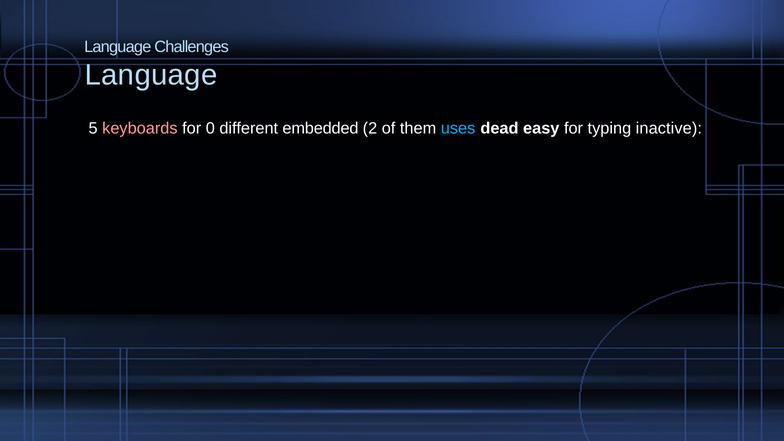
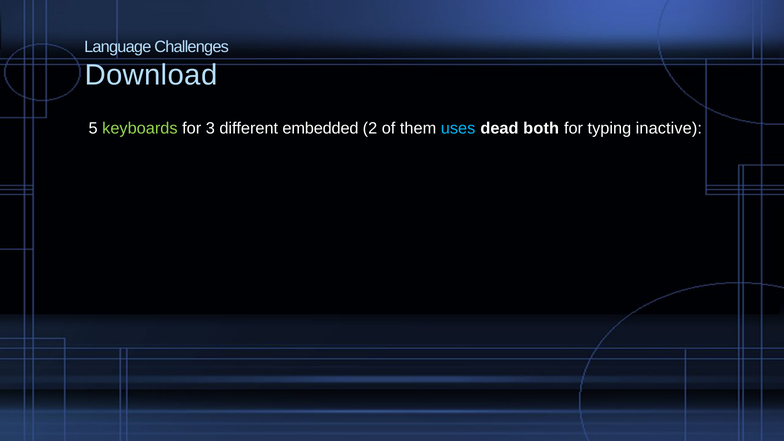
Language: Language -> Download (151, 75)
keyboards colour: pink -> light green (140, 129)
0: 0 -> 3 (210, 129)
easy: easy -> both (541, 129)
